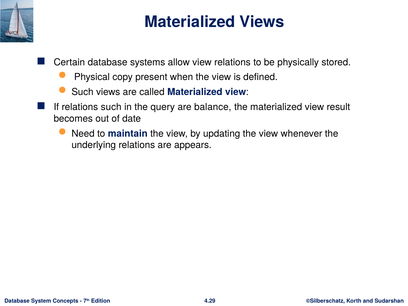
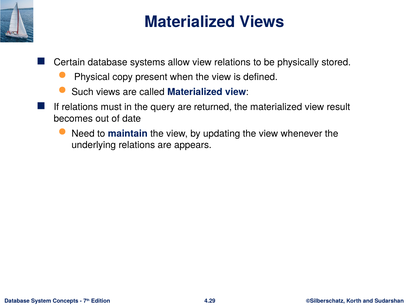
relations such: such -> must (111, 107)
balance: balance -> returned (213, 107)
